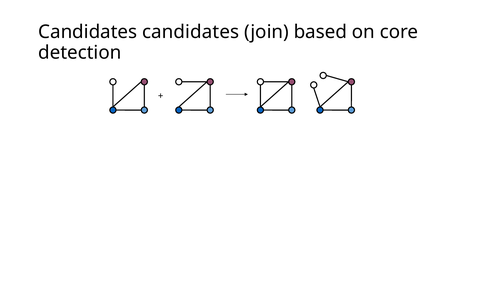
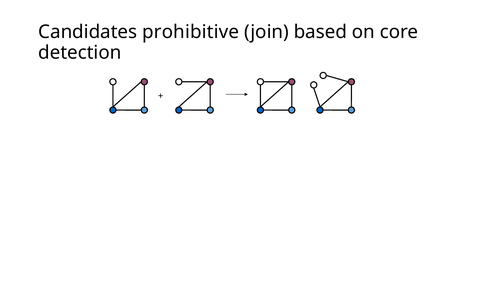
Candidates candidates: candidates -> prohibitive (191, 32)
